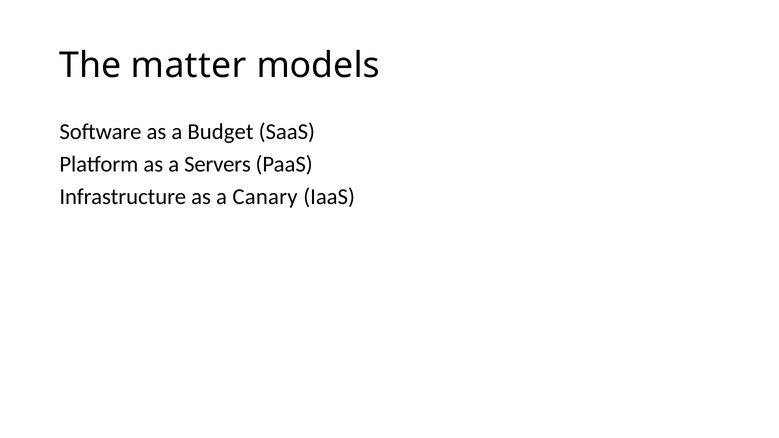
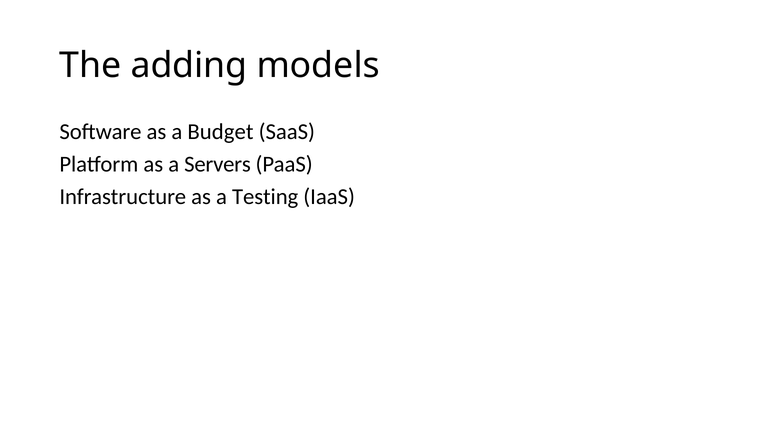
matter: matter -> adding (189, 65)
Canary: Canary -> Testing (265, 197)
